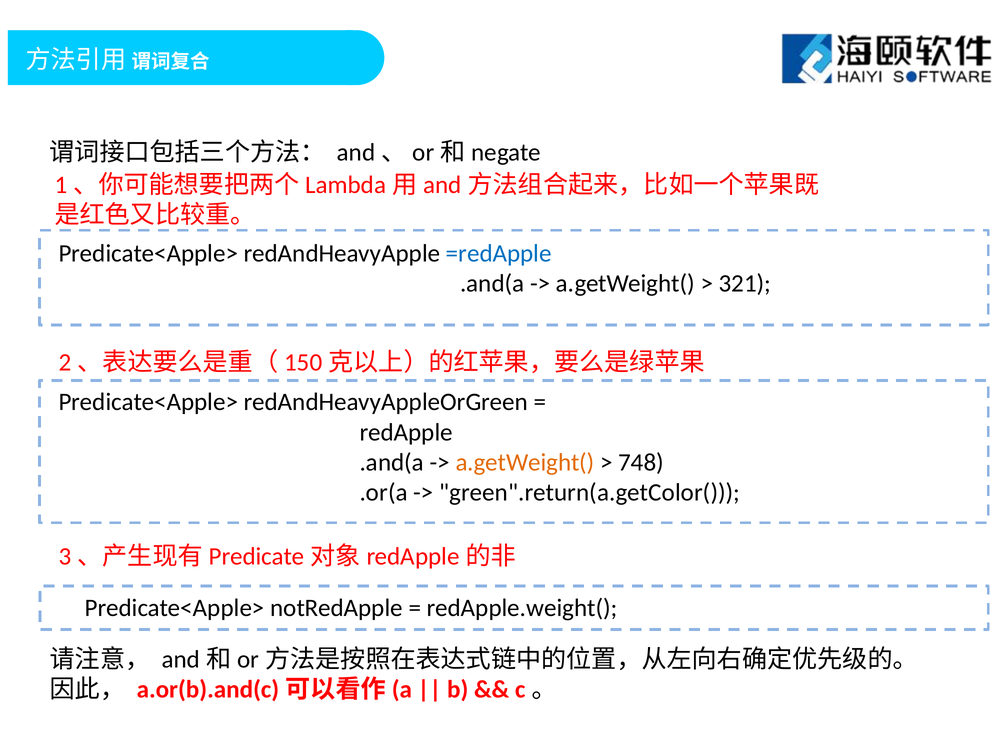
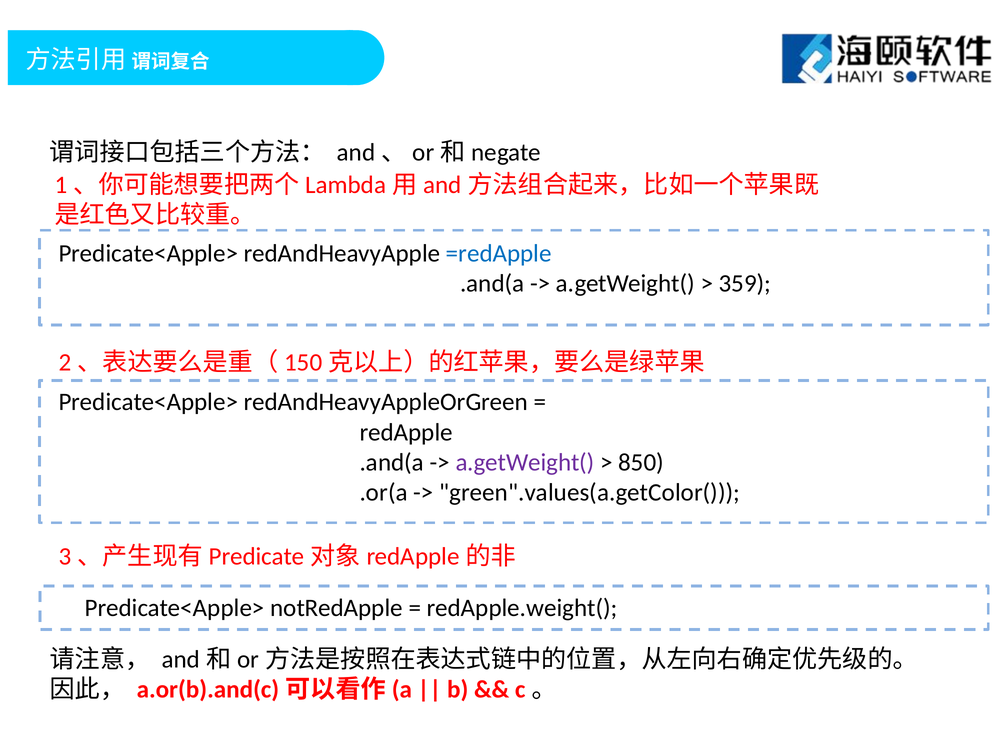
321: 321 -> 359 (745, 283)
a.getWeight( colour: orange -> purple (525, 462)
748: 748 -> 850 (641, 462)
green".return(a.getColor(: green".return(a.getColor( -> green".values(a.getColor( (590, 493)
